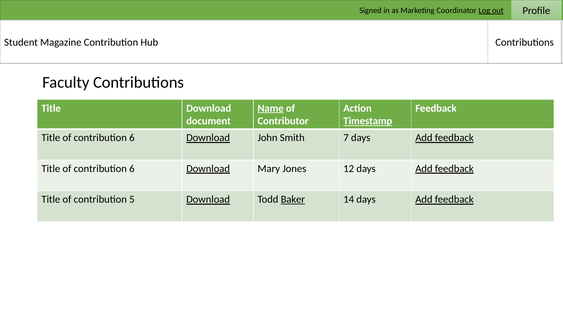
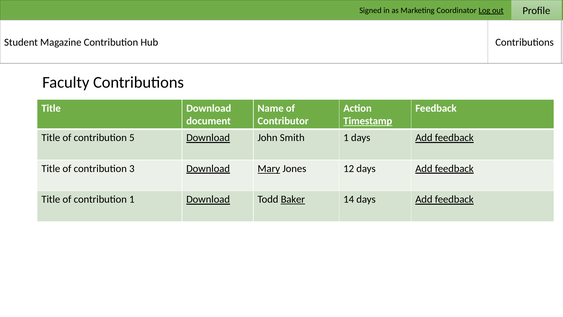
Name underline: present -> none (271, 108)
6: 6 -> 5 (132, 138)
Smith 7: 7 -> 1 (346, 138)
6: 6 -> 3 (132, 168)
Mary underline: none -> present (269, 168)
contribution 5: 5 -> 1 (132, 199)
